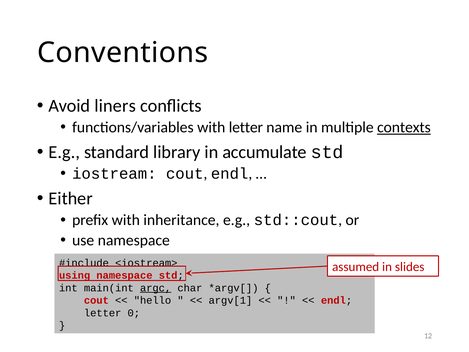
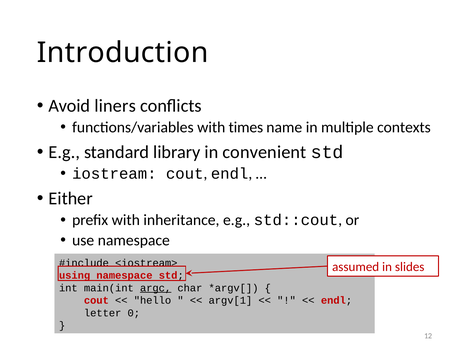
Conventions: Conventions -> Introduction (123, 53)
with letter: letter -> times (246, 127)
contexts underline: present -> none (404, 127)
accumulate: accumulate -> convenient (264, 152)
